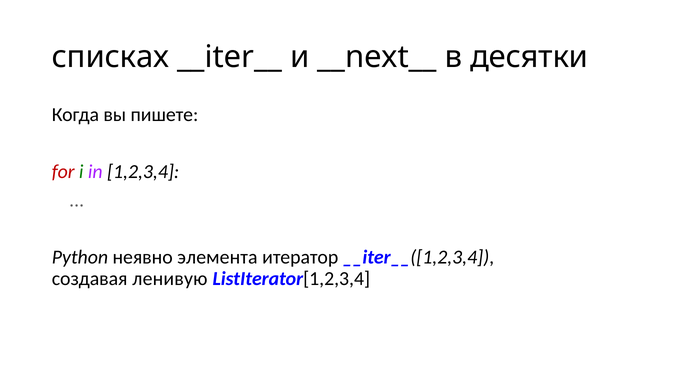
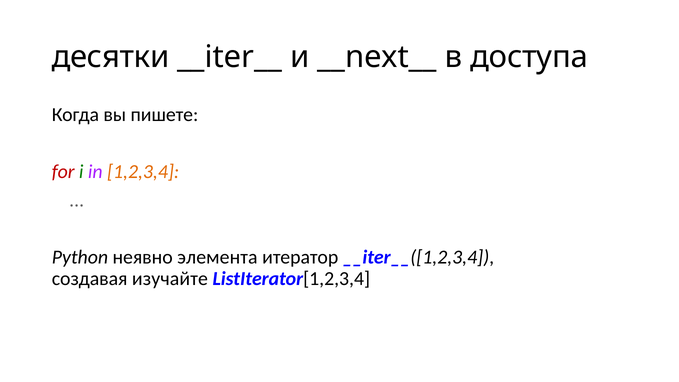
списках: списках -> десятки (110, 57)
десятки: десятки -> доступа (529, 57)
1,2,3,4 colour: black -> orange (143, 172)
ленивую: ленивую -> изучайте (170, 279)
